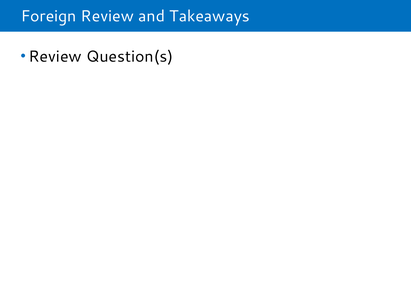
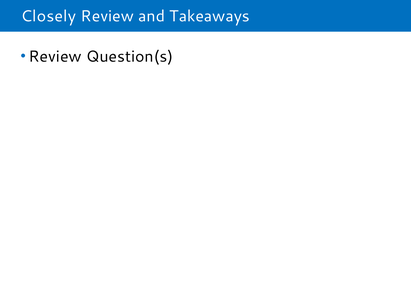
Foreign: Foreign -> Closely (48, 16)
